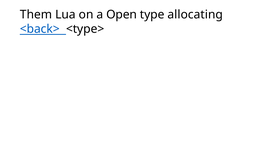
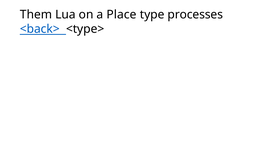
Open: Open -> Place (121, 15)
allocating: allocating -> processes (195, 15)
